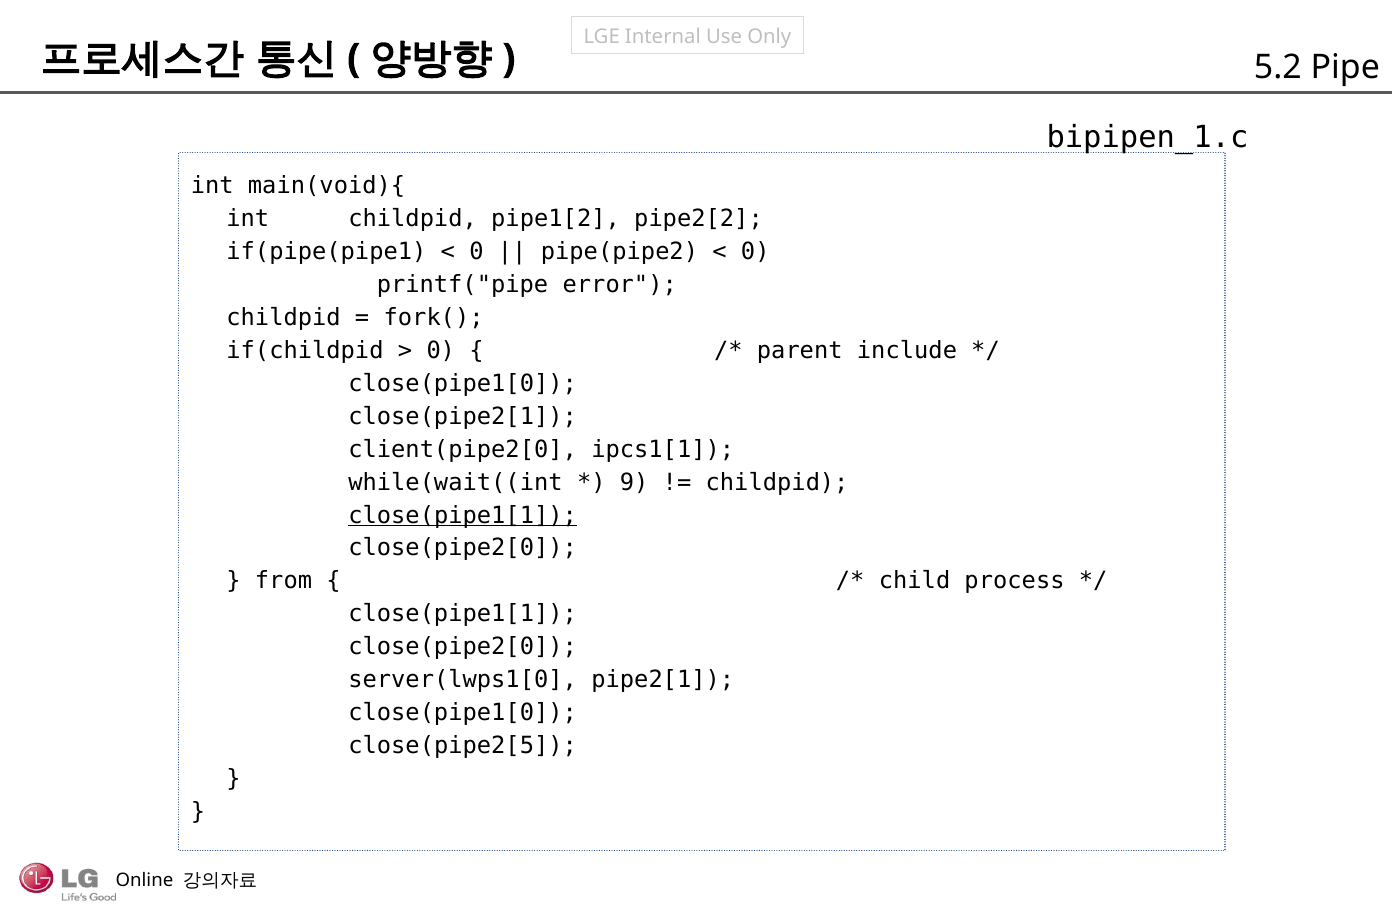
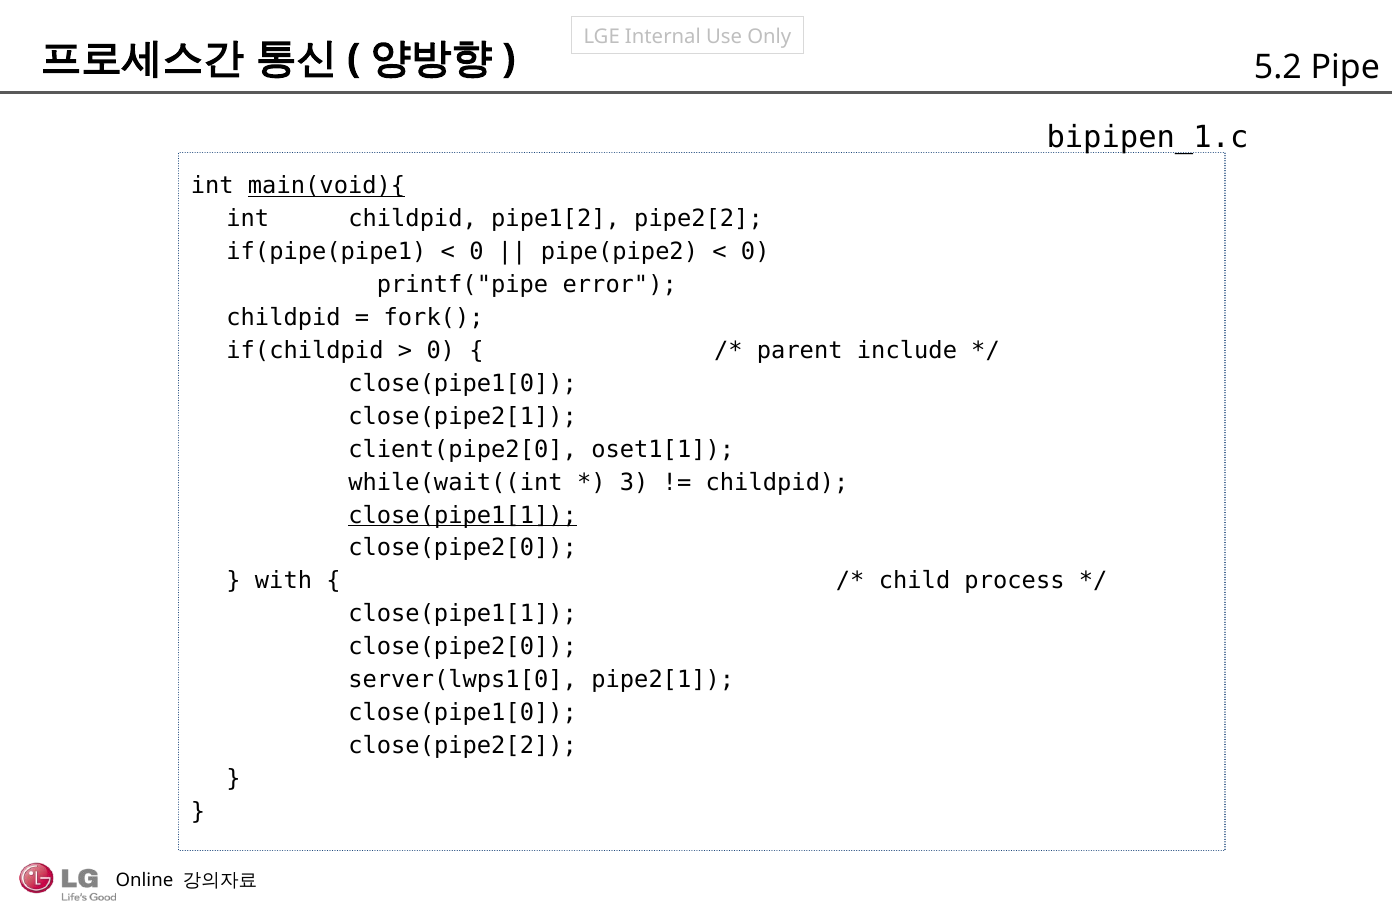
main(void){ underline: none -> present (327, 186)
ipcs1[1: ipcs1[1 -> oset1[1 (663, 450)
9: 9 -> 3 (634, 482)
from: from -> with (284, 581)
close(pipe2[5: close(pipe2[5 -> close(pipe2[2 (463, 746)
